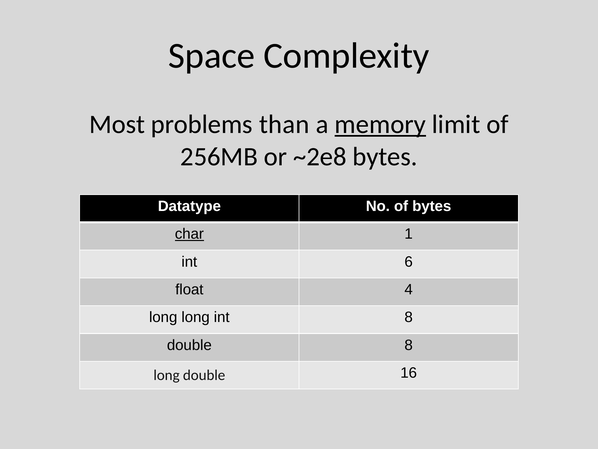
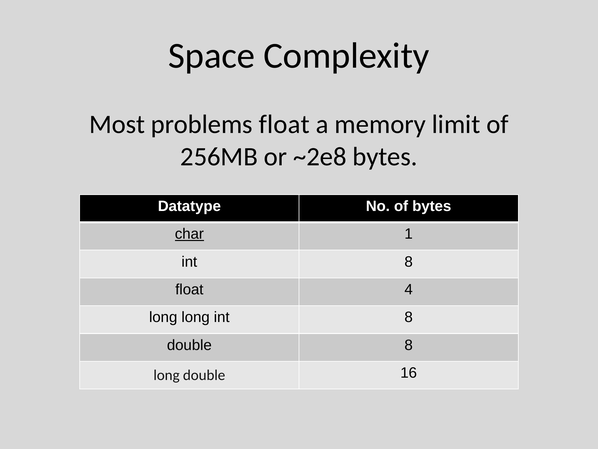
problems than: than -> float (284, 124)
memory underline: present -> none (380, 124)
6: 6 -> 8 (409, 261)
